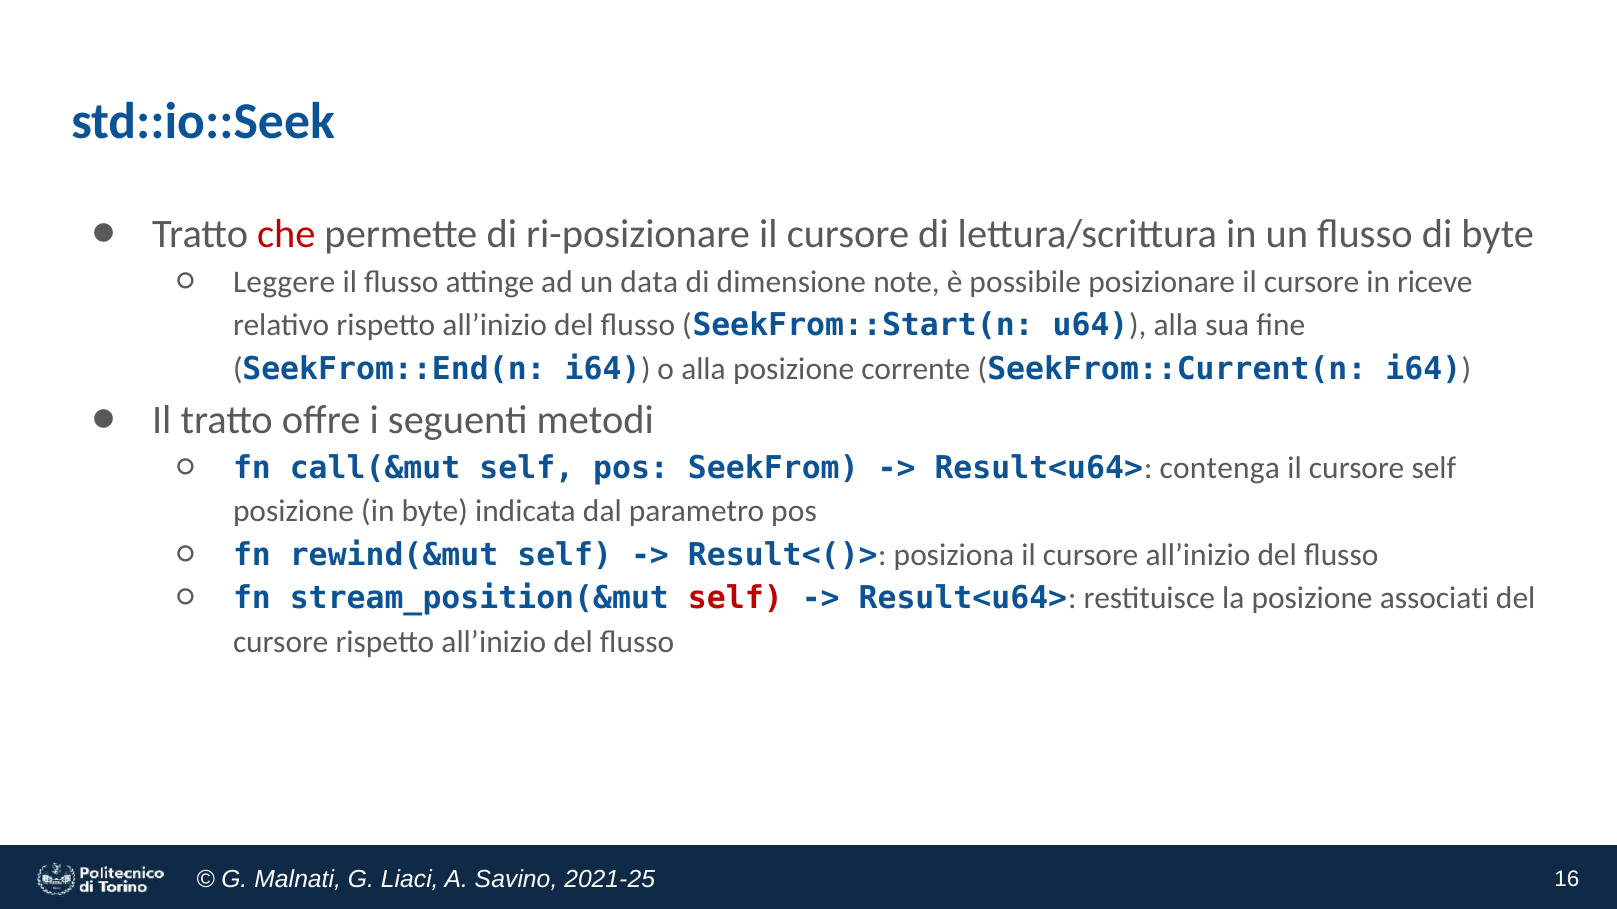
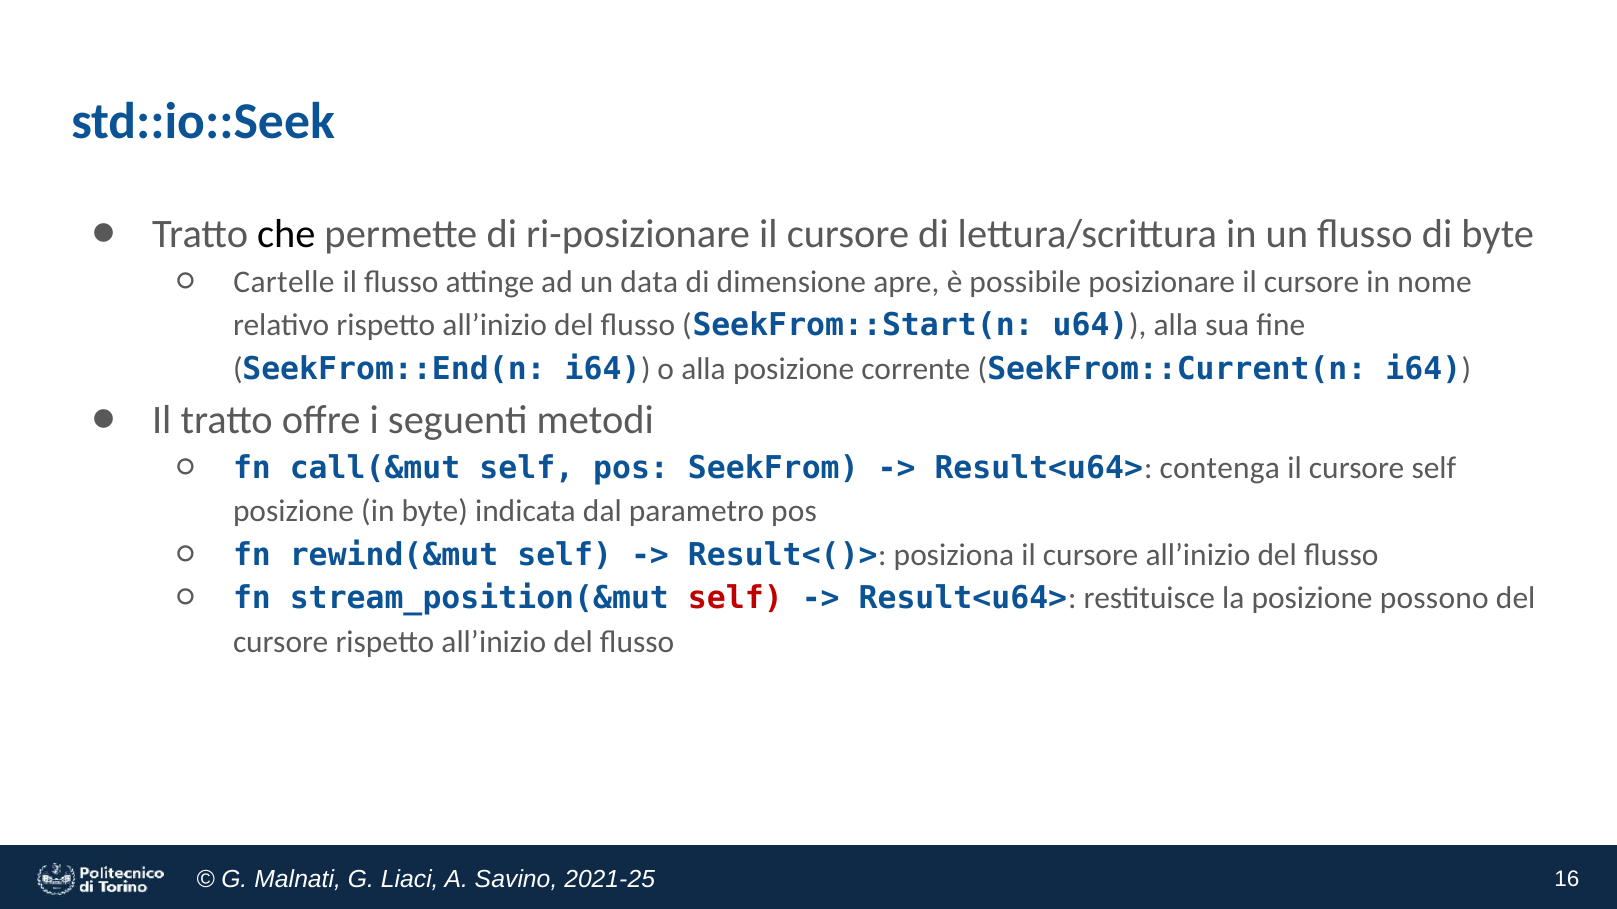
che colour: red -> black (286, 234)
Leggere: Leggere -> Cartelle (284, 282)
note: note -> apre (906, 282)
riceve: riceve -> nome (1435, 282)
associati: associati -> possono (1434, 599)
